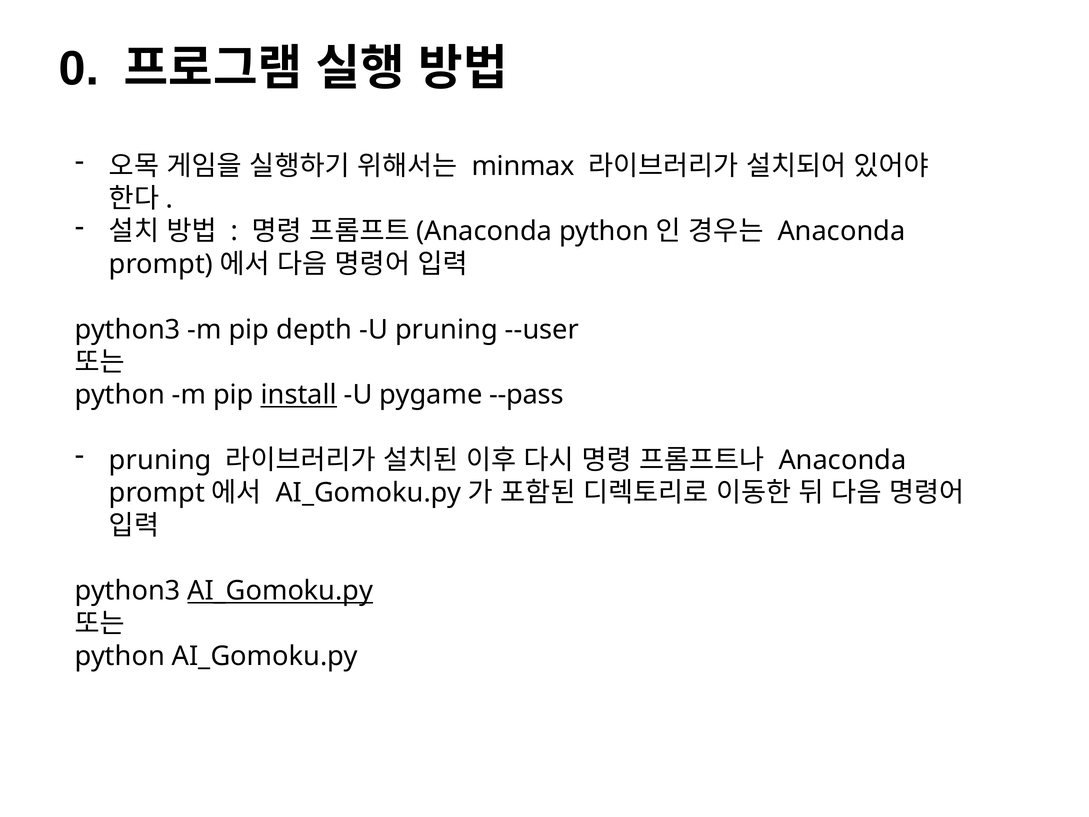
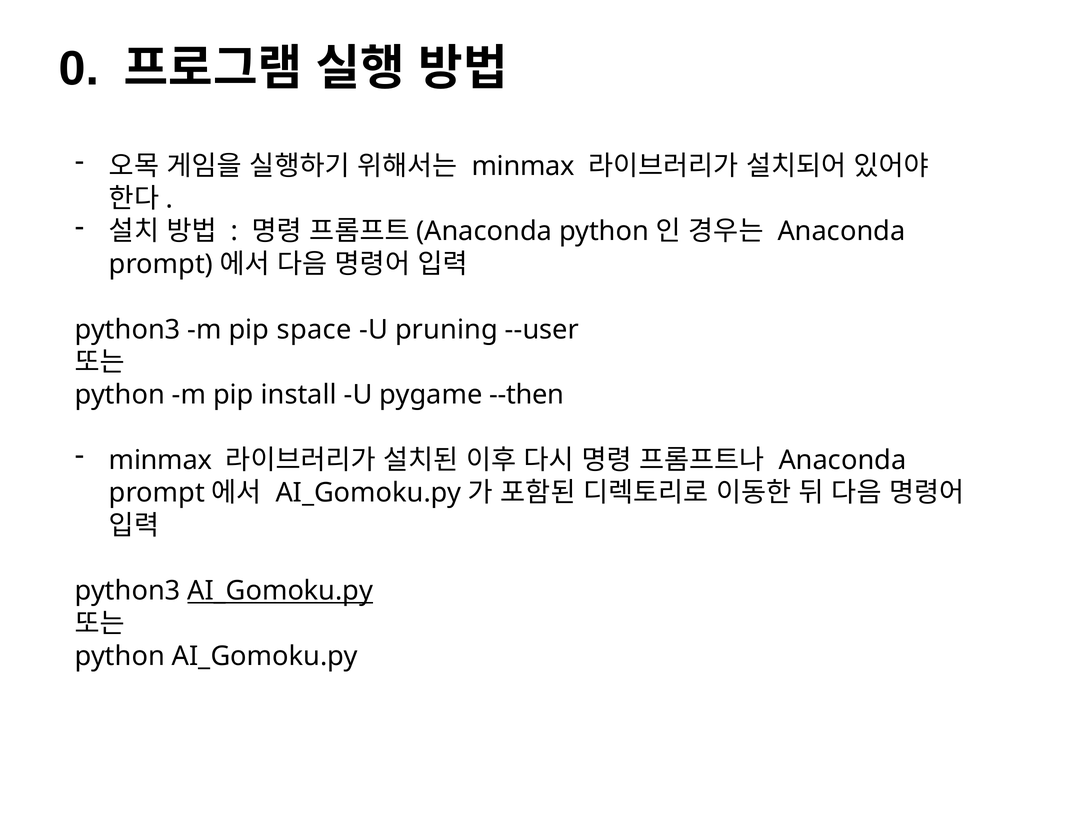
depth: depth -> space (314, 329)
install underline: present -> none (299, 395)
--pass: --pass -> --then (527, 395)
pruning: pruning -> minmax (161, 460)
